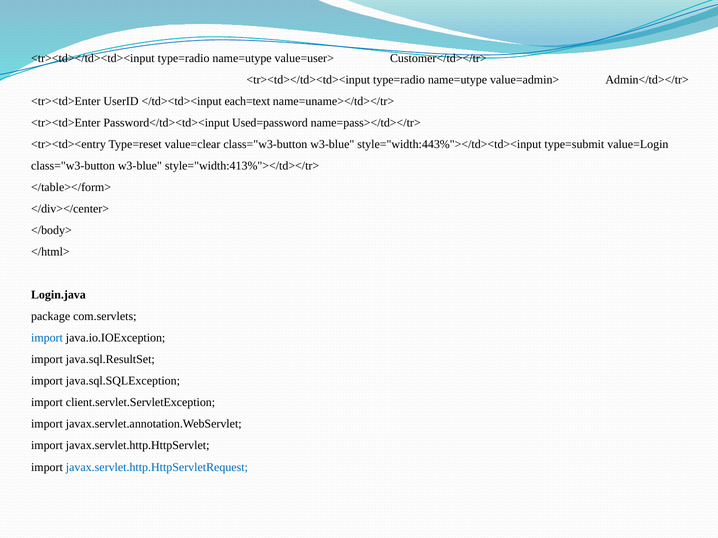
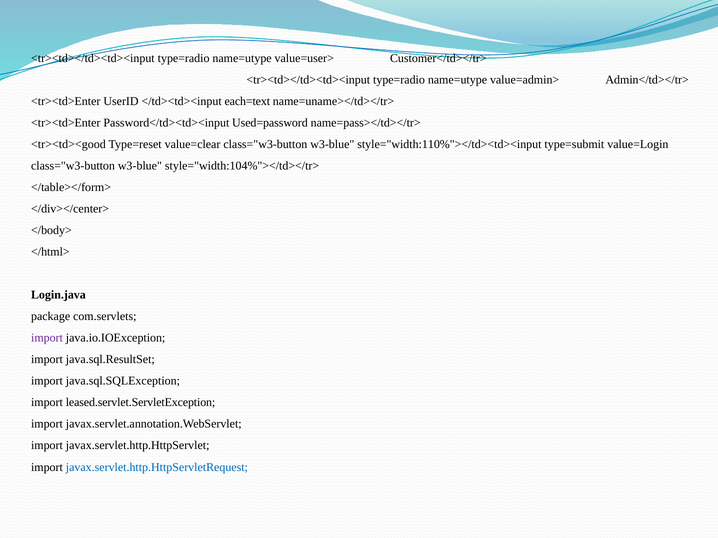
<tr><td><entry: <tr><td><entry -> <tr><td><good (68, 144)
style="width:443%"></td><td><input: style="width:443%"></td><td><input -> style="width:110%"></td><td><input (449, 144)
style="width:413%"></td></tr>: style="width:413%"></td></tr> -> style="width:104%"></td></tr> (242, 166)
import colour: blue -> purple (47, 338)
client.servlet.ServletException: client.servlet.ServletException -> leased.servlet.ServletException (141, 403)
